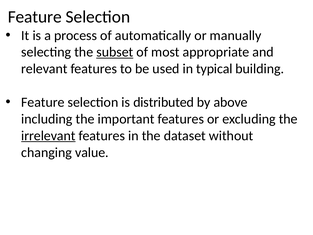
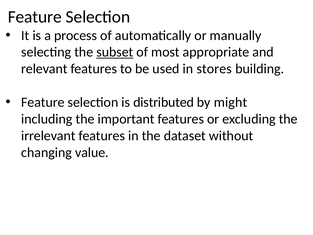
typical: typical -> stores (214, 69)
above: above -> might (231, 102)
irrelevant underline: present -> none (48, 136)
